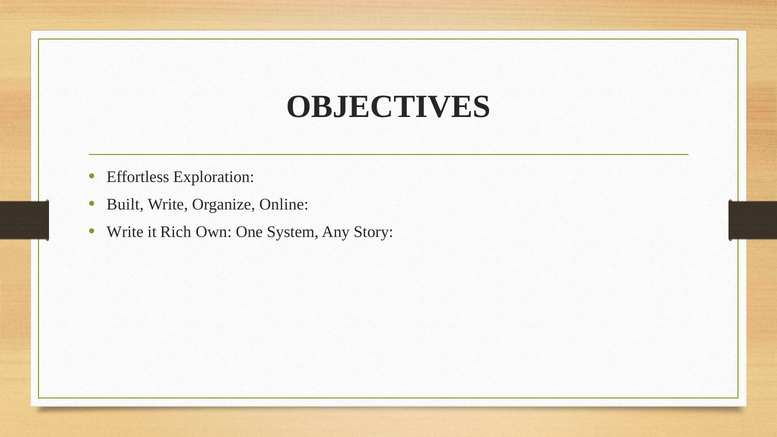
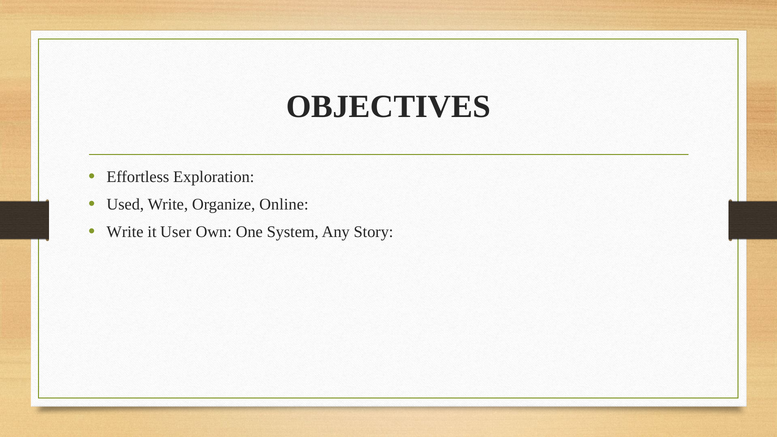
Built: Built -> Used (125, 204)
Rich: Rich -> User (176, 232)
